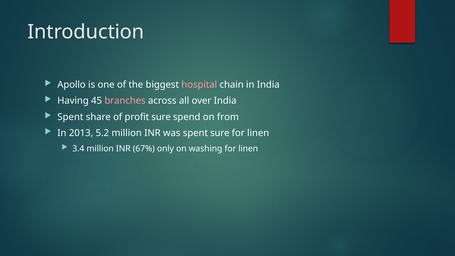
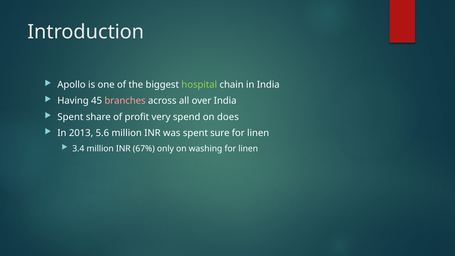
hospital colour: pink -> light green (199, 85)
profit sure: sure -> very (161, 117)
from: from -> does (228, 117)
5.2: 5.2 -> 5.6 (102, 133)
